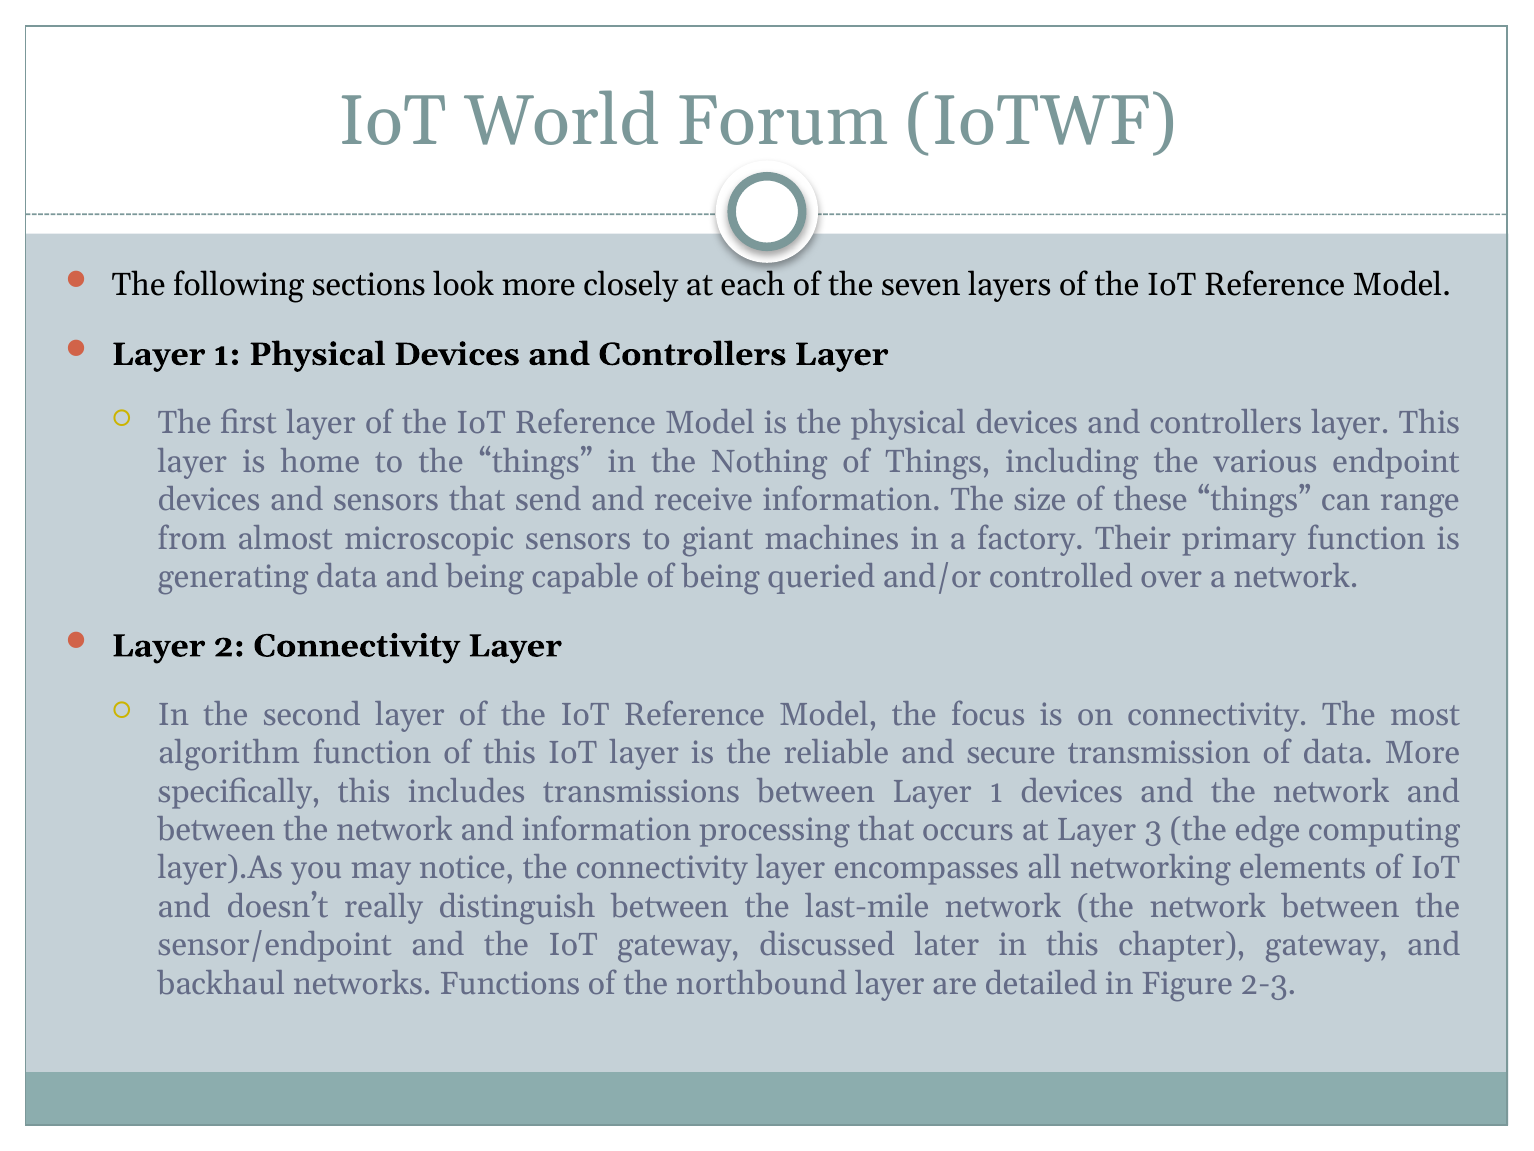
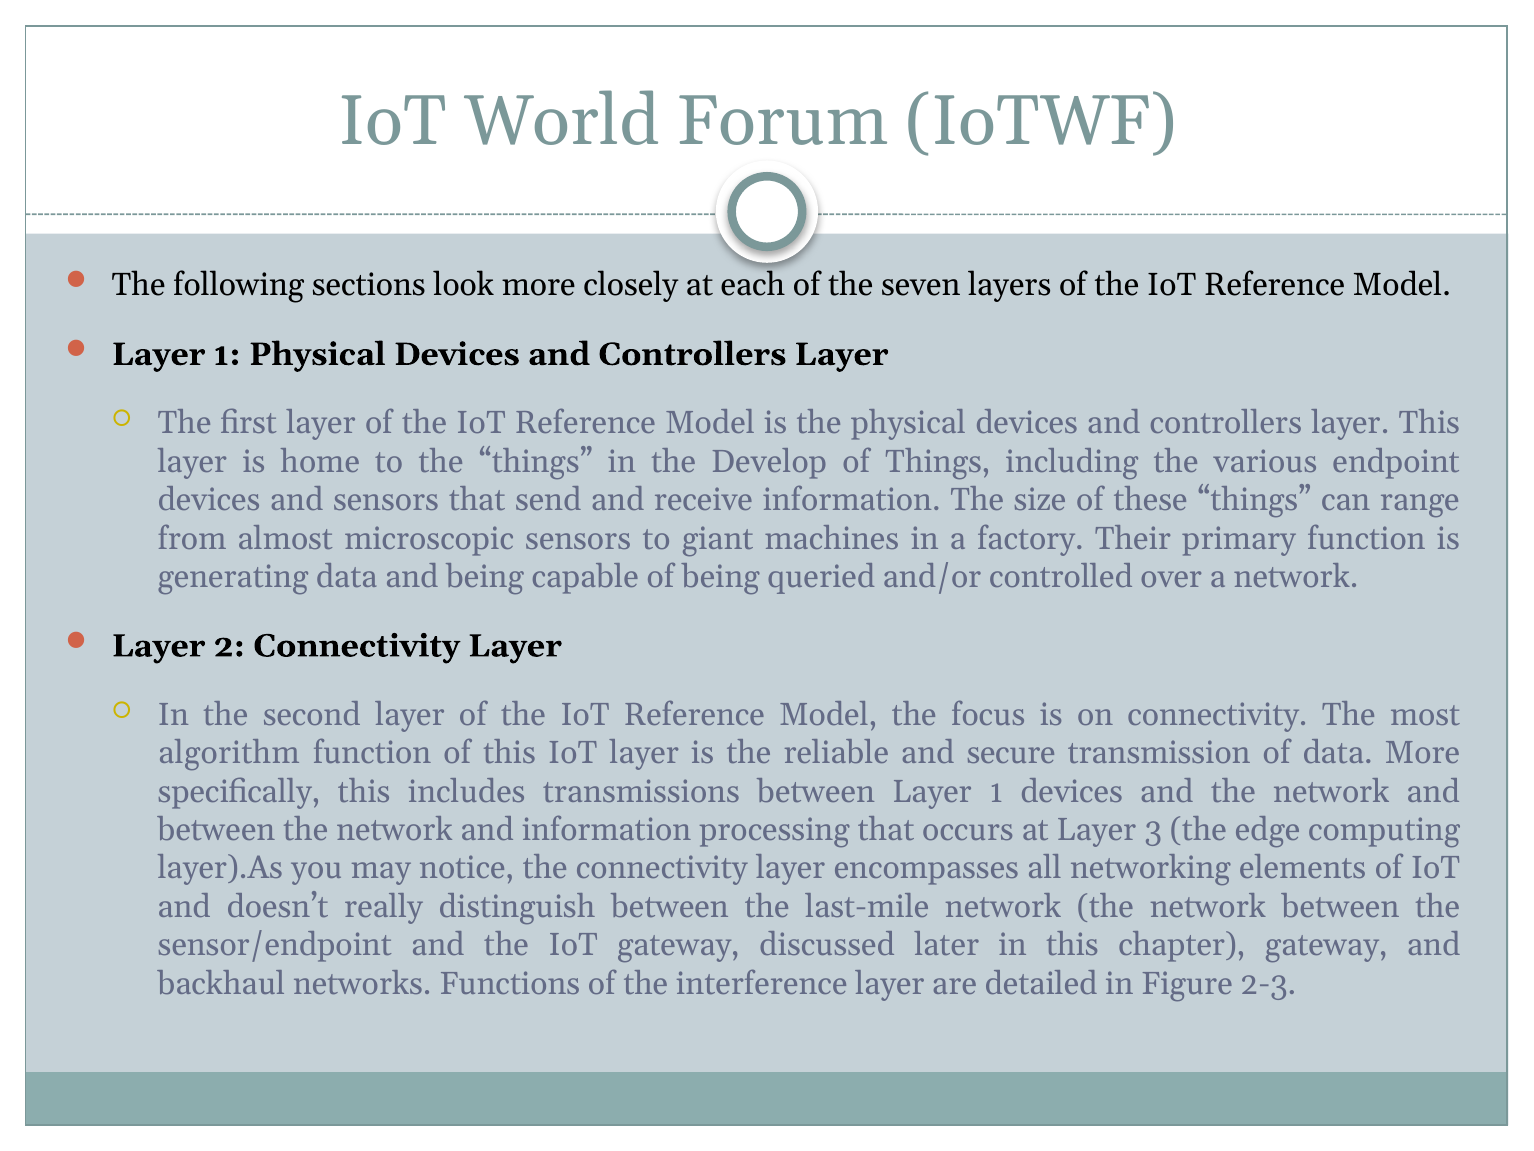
Nothing: Nothing -> Develop (769, 462)
northbound: northbound -> interference (762, 983)
